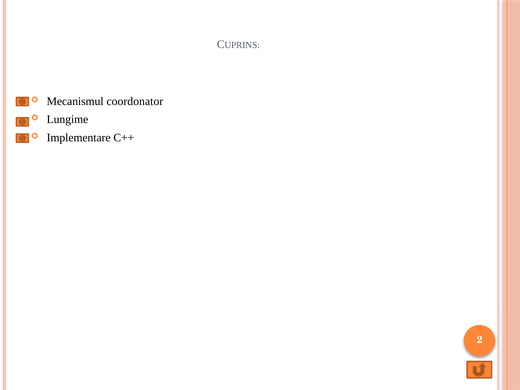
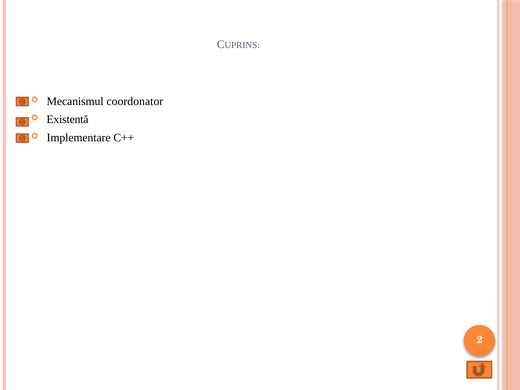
Lungime: Lungime -> Existentă (68, 119)
